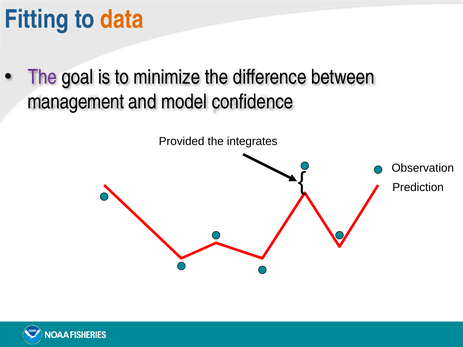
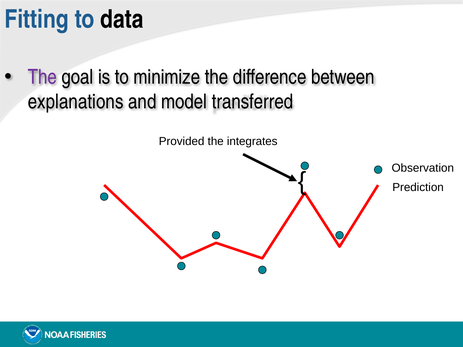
data colour: orange -> black (122, 20)
management: management -> explanations (76, 102)
confidence: confidence -> transferred (252, 102)
